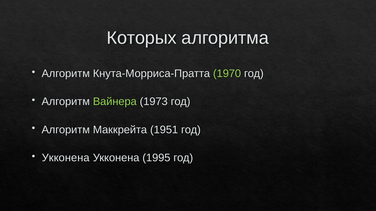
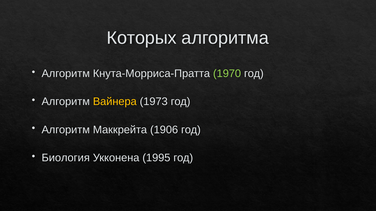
Вайнера colour: light green -> yellow (115, 102)
1951: 1951 -> 1906 (164, 130)
Укконена: Укконена -> Биология (66, 158)
